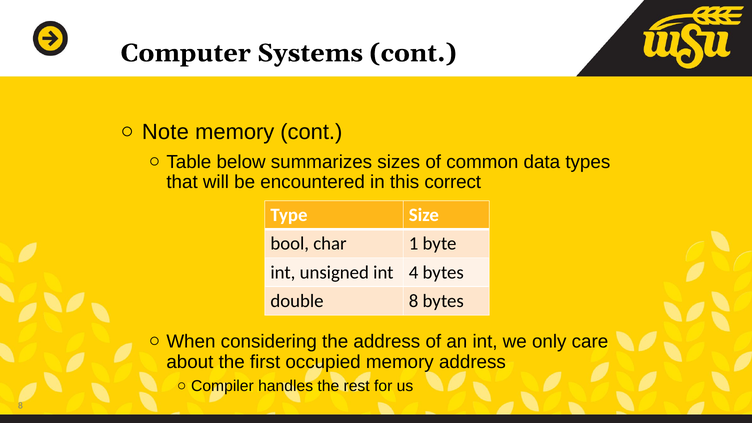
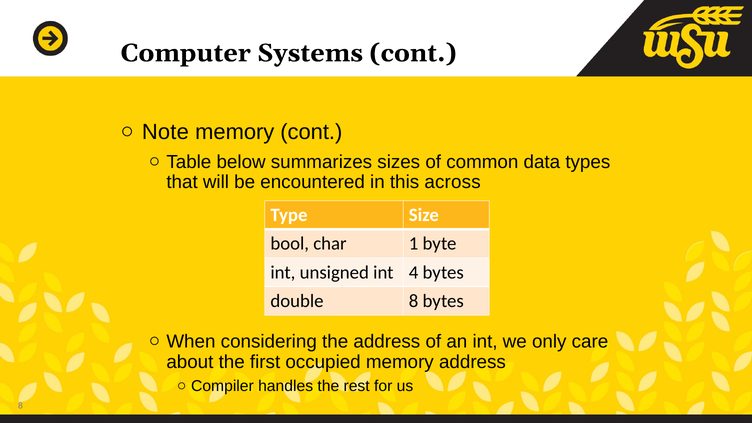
correct: correct -> across (453, 182)
